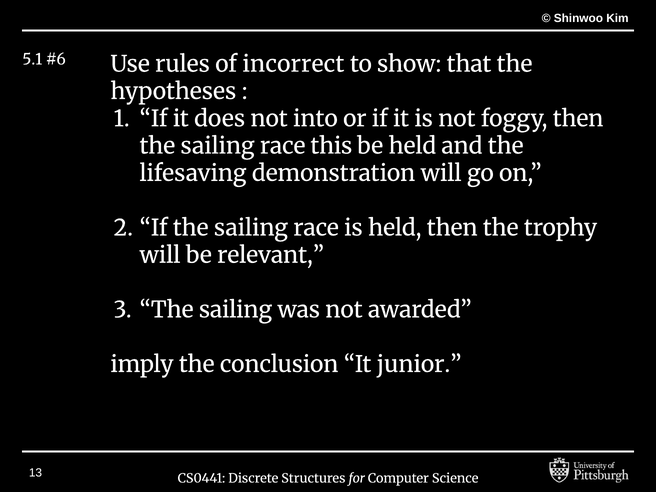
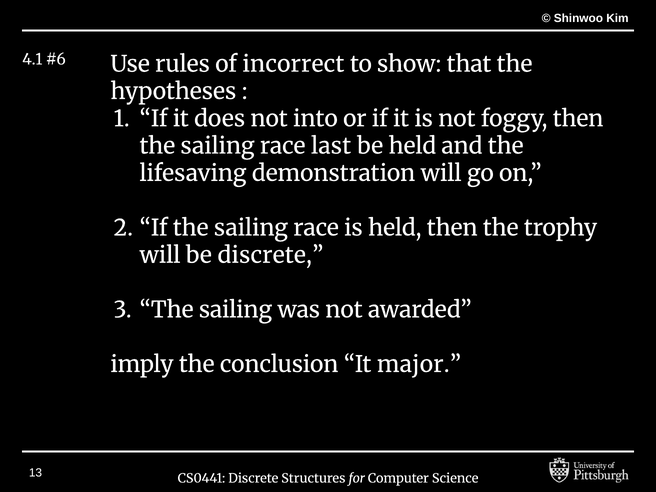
5.1: 5.1 -> 4.1 (32, 59)
this: this -> last (331, 146)
be relevant: relevant -> discrete (270, 255)
junior: junior -> major (419, 364)
